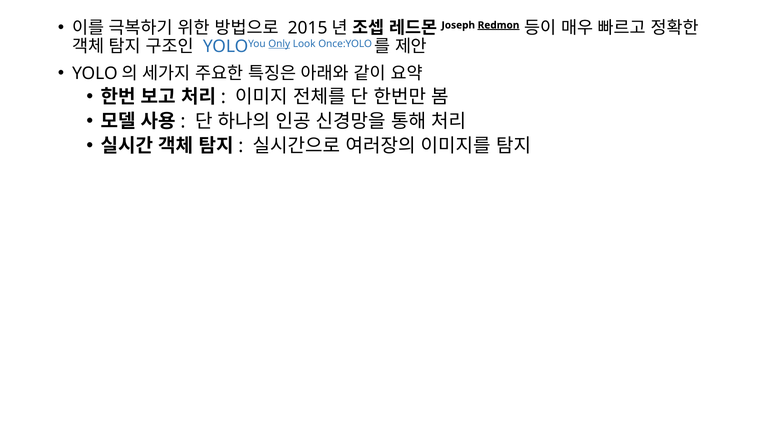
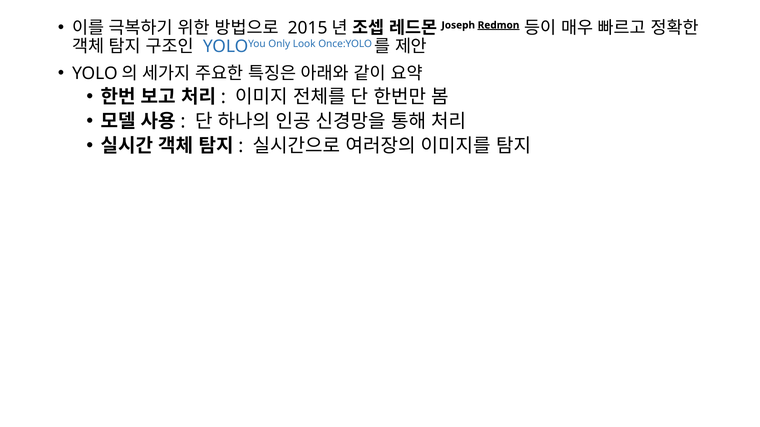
Only underline: present -> none (279, 44)
